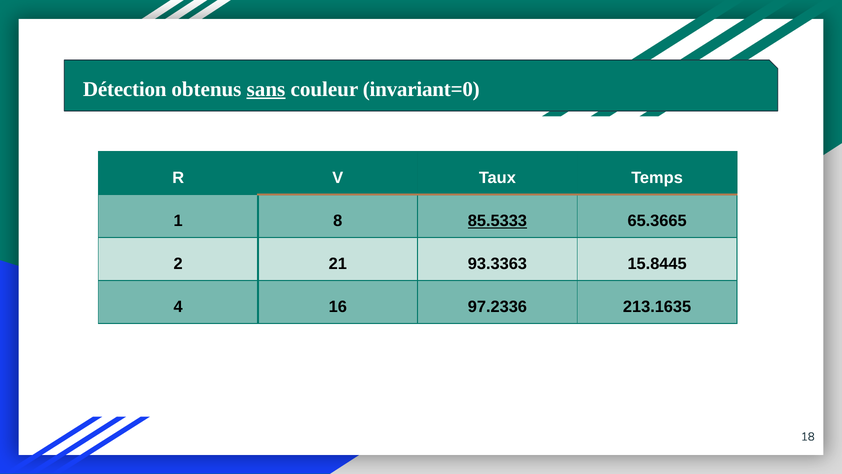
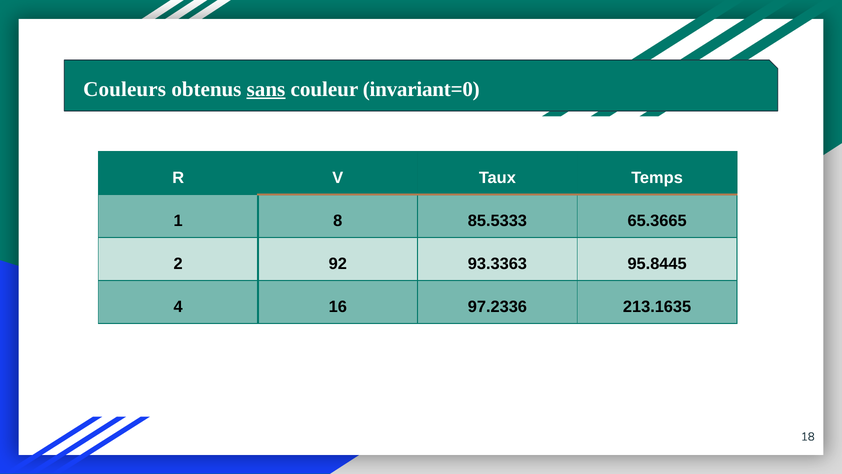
Détection: Détection -> Couleurs (125, 89)
85.5333 underline: present -> none (497, 221)
21: 21 -> 92 (338, 264)
15.8445: 15.8445 -> 95.8445 (657, 264)
